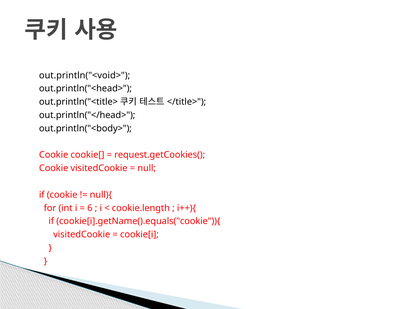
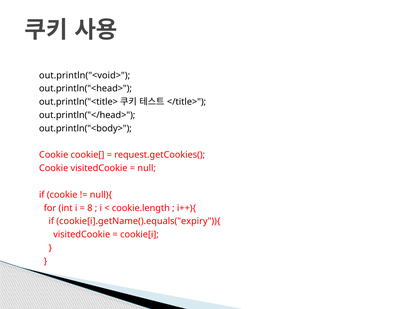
6: 6 -> 8 (90, 208)
cookie[i].getName().equals("cookie")){: cookie[i].getName().equals("cookie")){ -> cookie[i].getName().equals("expiry")){ (138, 221)
